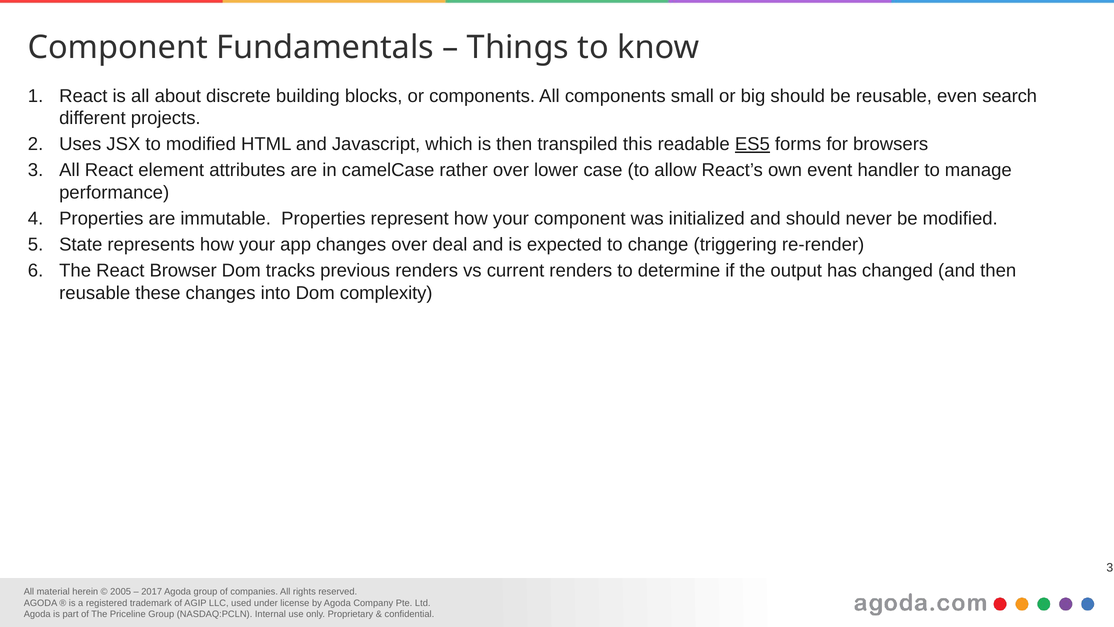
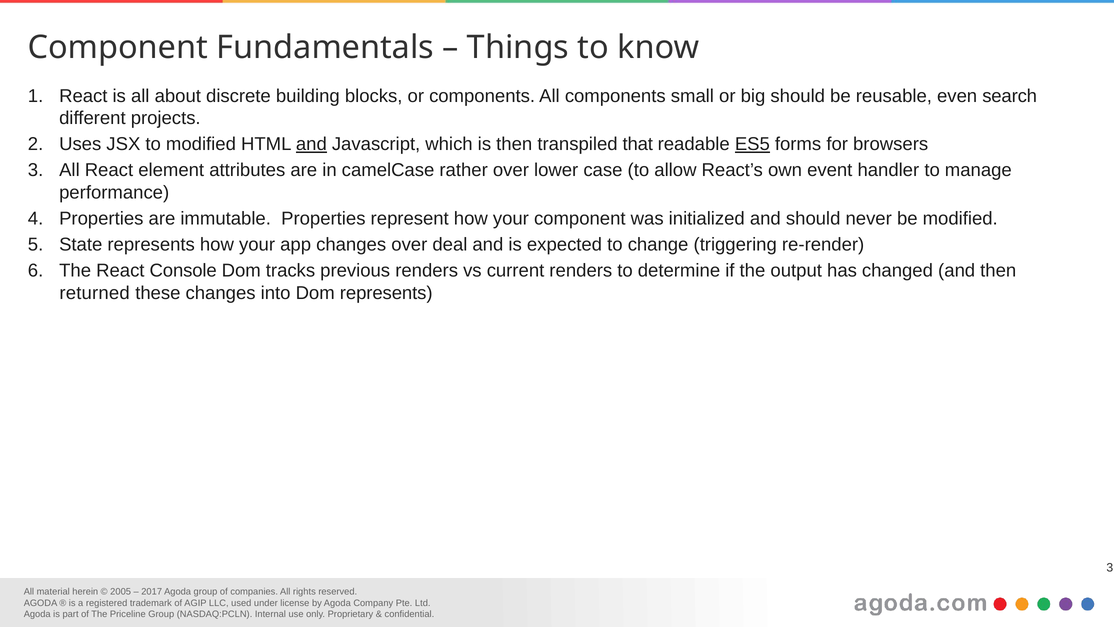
and underline: none -> present (311, 144)
this: this -> that (638, 144)
Browser: Browser -> Console (183, 270)
reusable: reusable -> returned (95, 293)
Dom complexity: complexity -> represents (386, 293)
